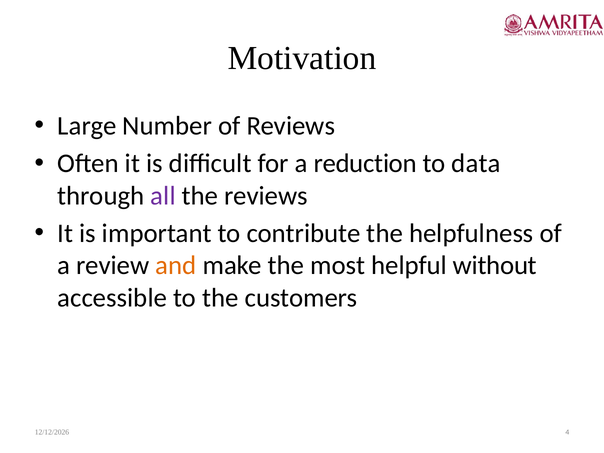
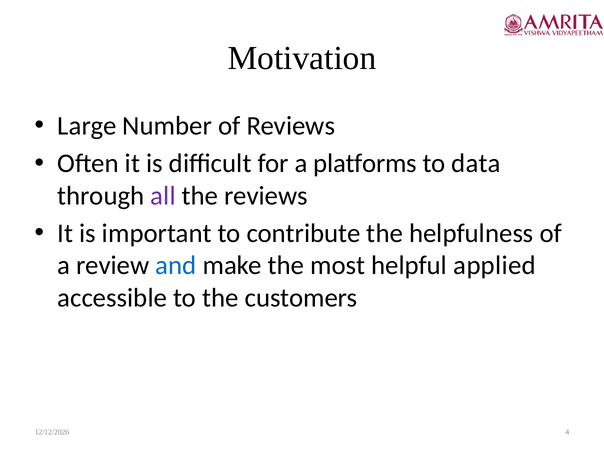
reduction: reduction -> platforms (365, 164)
and colour: orange -> blue (176, 266)
without: without -> applied (495, 266)
